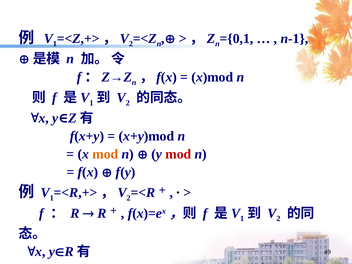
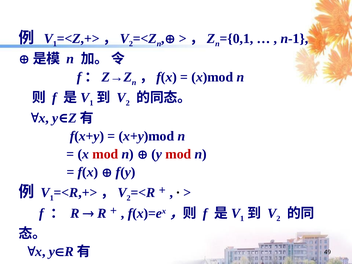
mod colour: orange -> red (105, 154)
